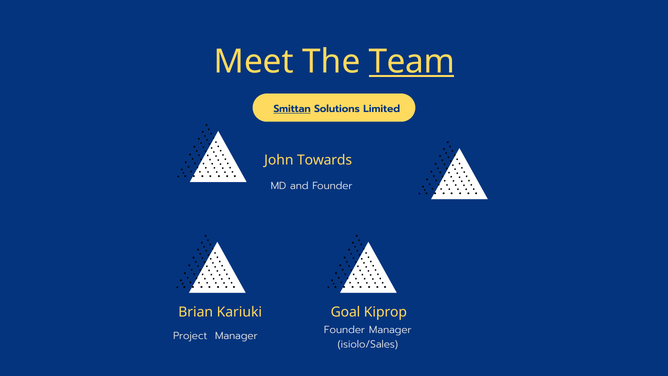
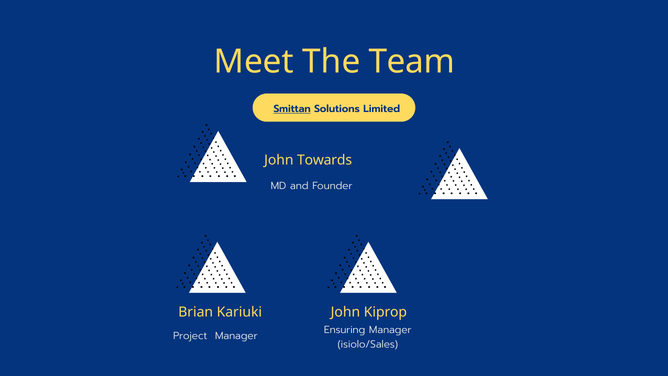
Team underline: present -> none (412, 62)
Goal: Goal -> John (345, 312)
Founder: Founder -> Ensuring (345, 330)
